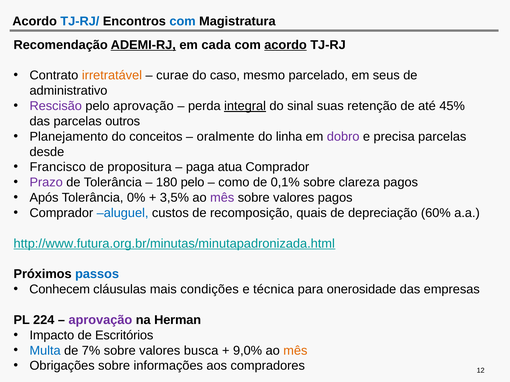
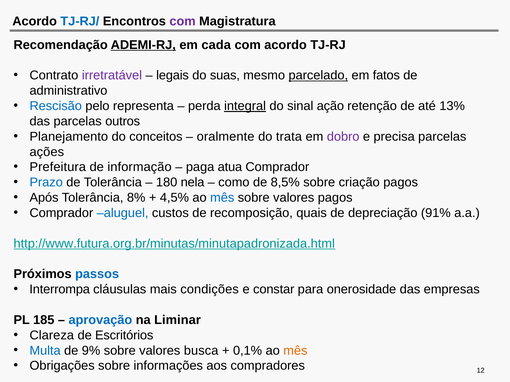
com colour: blue -> purple (183, 21)
acordo underline: present -> none (286, 45)
irretratável colour: orange -> purple (112, 76)
curae: curae -> legais (173, 76)
caso: caso -> suas (225, 76)
parcelado underline: none -> present (318, 76)
seus: seus -> fatos (386, 76)
Rescisão colour: purple -> blue (56, 106)
pelo aprovação: aprovação -> representa (143, 106)
suas: suas -> ação (330, 106)
45%: 45% -> 13% (452, 106)
linha: linha -> trata (289, 137)
desde: desde -> ações (47, 152)
Francisco: Francisco -> Prefeitura (58, 167)
propositura: propositura -> informação (140, 167)
Prazo colour: purple -> blue (46, 183)
180 pelo: pelo -> nela (193, 183)
0,1%: 0,1% -> 8,5% (285, 183)
clareza: clareza -> criação (359, 183)
0%: 0% -> 8% (136, 198)
3,5%: 3,5% -> 4,5% (174, 198)
mês colour: purple -> blue (222, 198)
60%: 60% -> 91% (436, 213)
Conhecem: Conhecem -> Interrompa (60, 290)
técnica: técnica -> constar (274, 290)
224: 224 -> 185 (44, 320)
aprovação colour: purple -> blue (100, 320)
Herman: Herman -> Liminar (178, 320)
Impacto: Impacto -> Clareza (52, 336)
7%: 7% -> 9% (91, 351)
9,0%: 9,0% -> 0,1% (248, 351)
